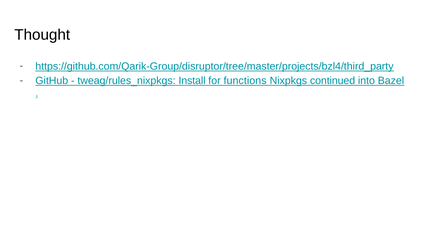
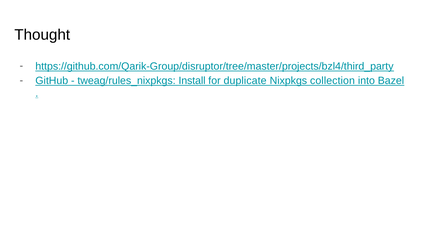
functions: functions -> duplicate (245, 81)
continued: continued -> collection (332, 81)
